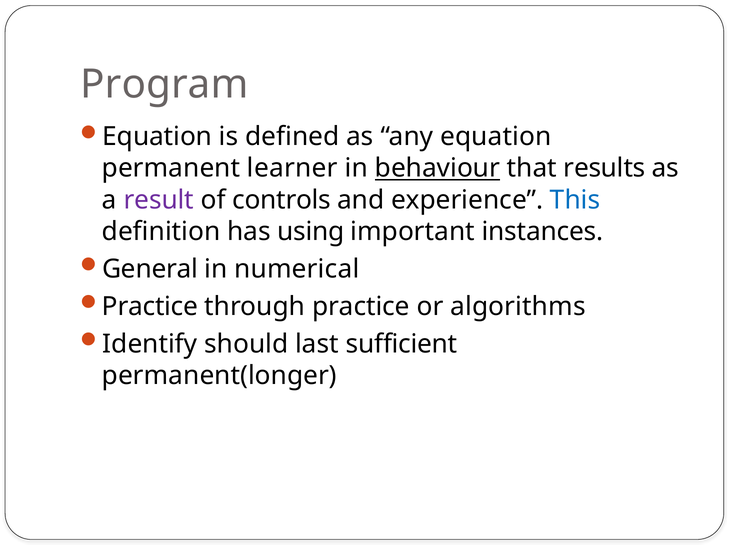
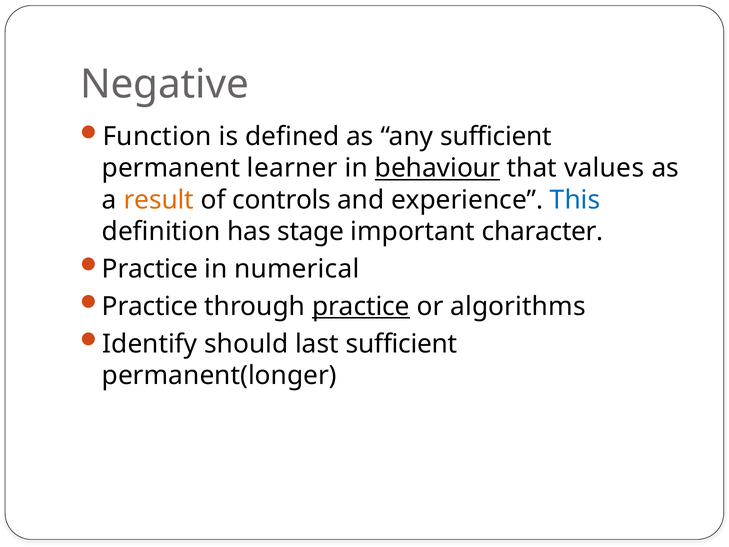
Program: Program -> Negative (164, 84)
Equation: Equation -> Function (157, 137)
any equation: equation -> sufficient (496, 137)
results: results -> values (604, 168)
result colour: purple -> orange (159, 200)
using: using -> stage (311, 231)
instances: instances -> character (543, 231)
General: General -> Practice (150, 269)
practice underline: none -> present (361, 306)
